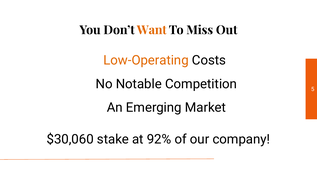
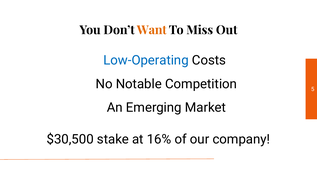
Low-Operating colour: orange -> blue (146, 60)
$30,060: $30,060 -> $30,500 (70, 140)
92%: 92% -> 16% (159, 140)
